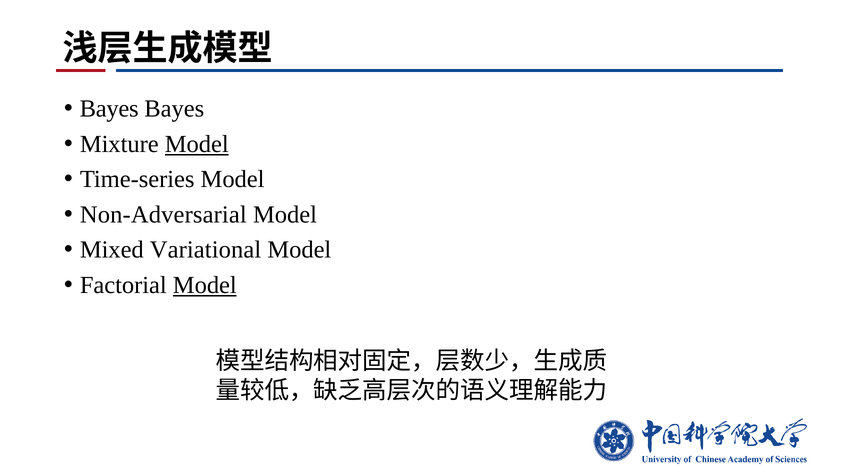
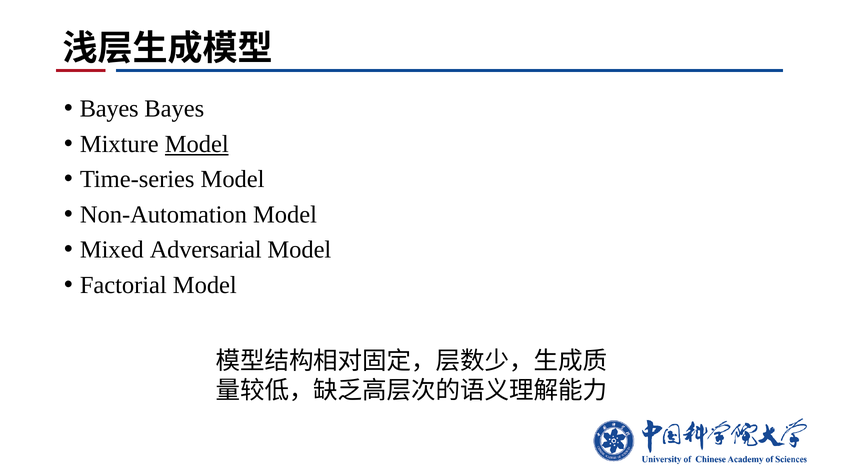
Non-Adversarial: Non-Adversarial -> Non-Automation (163, 215)
Variational: Variational -> Adversarial (206, 250)
Model underline: present -> none (205, 285)
